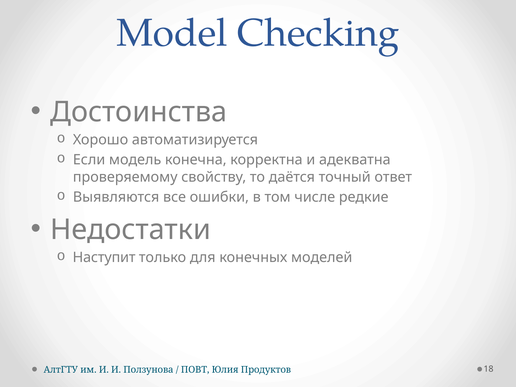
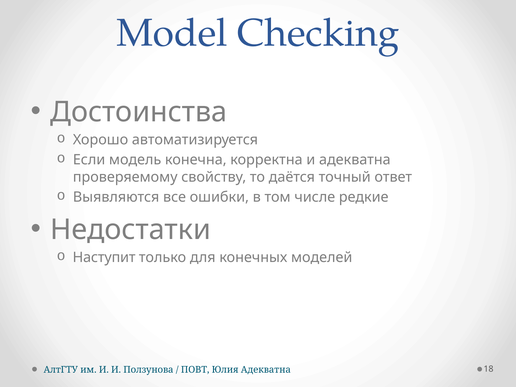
Юлия Продуктов: Продуктов -> Адекватна (266, 370)
